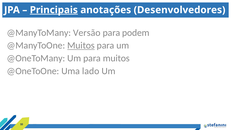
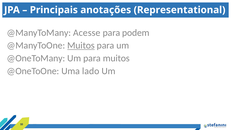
Principais underline: present -> none (54, 10)
Desenvolvedores: Desenvolvedores -> Representational (180, 10)
Versão: Versão -> Acesse (87, 33)
